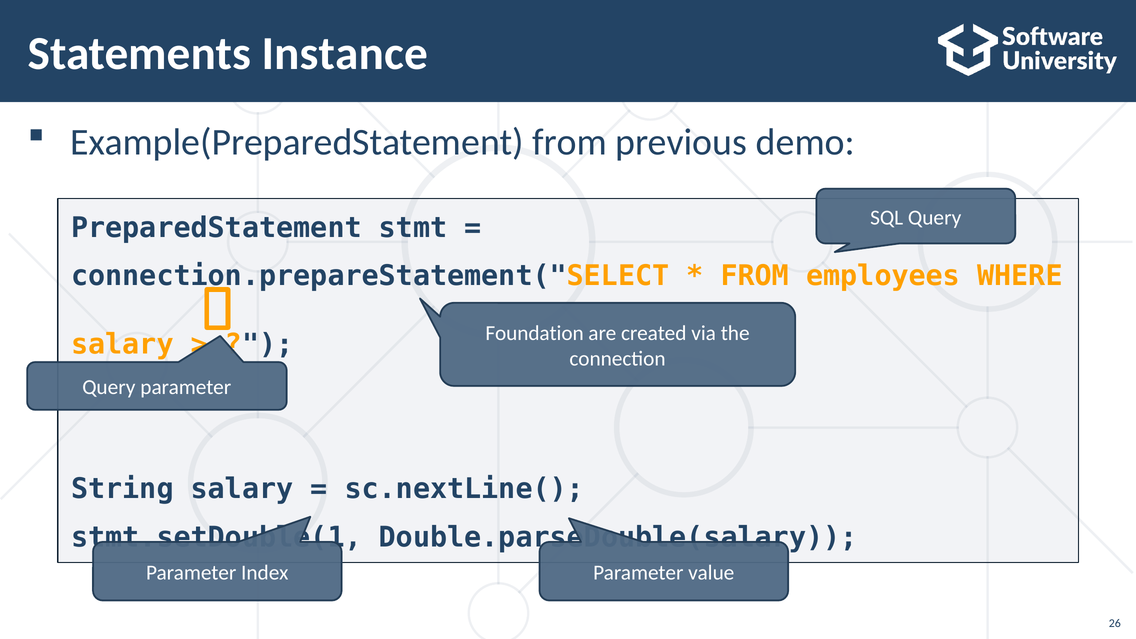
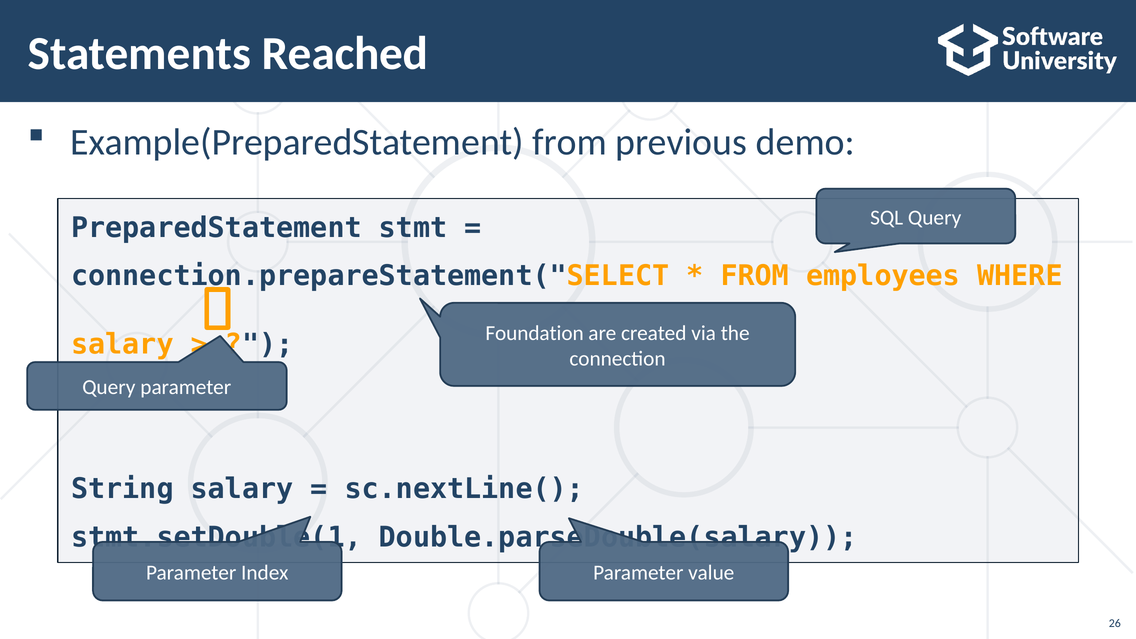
Instance: Instance -> Reached (345, 54)
